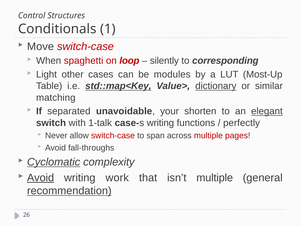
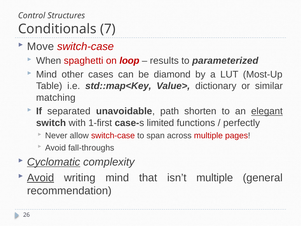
1: 1 -> 7 (108, 29)
silently: silently -> results (164, 61)
corresponding: corresponding -> parameterized (225, 61)
Light: Light -> Mind (46, 74)
modules: modules -> diamond (172, 74)
std::map<Key underline: present -> none (118, 86)
dictionary underline: present -> none (216, 86)
your: your -> path (170, 111)
1-talk: 1-talk -> 1-first (100, 123)
case-s writing: writing -> limited (160, 123)
writing work: work -> mind (117, 177)
recommendation underline: present -> none (69, 191)
